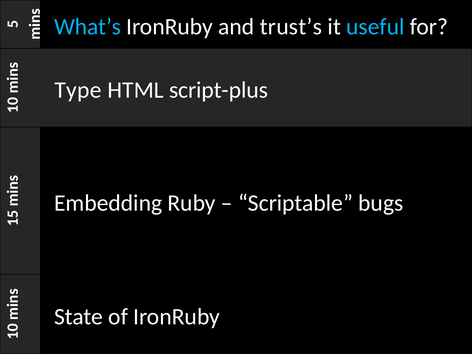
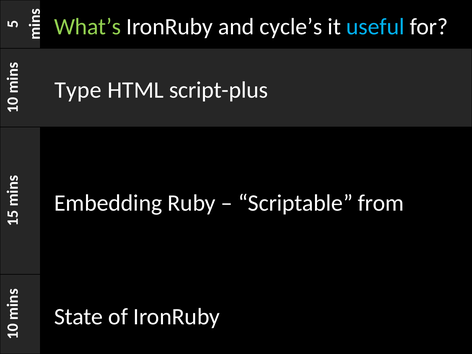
What’s colour: light blue -> light green (88, 27)
trust’s: trust’s -> cycle’s (291, 27)
bugs: bugs -> from (381, 203)
